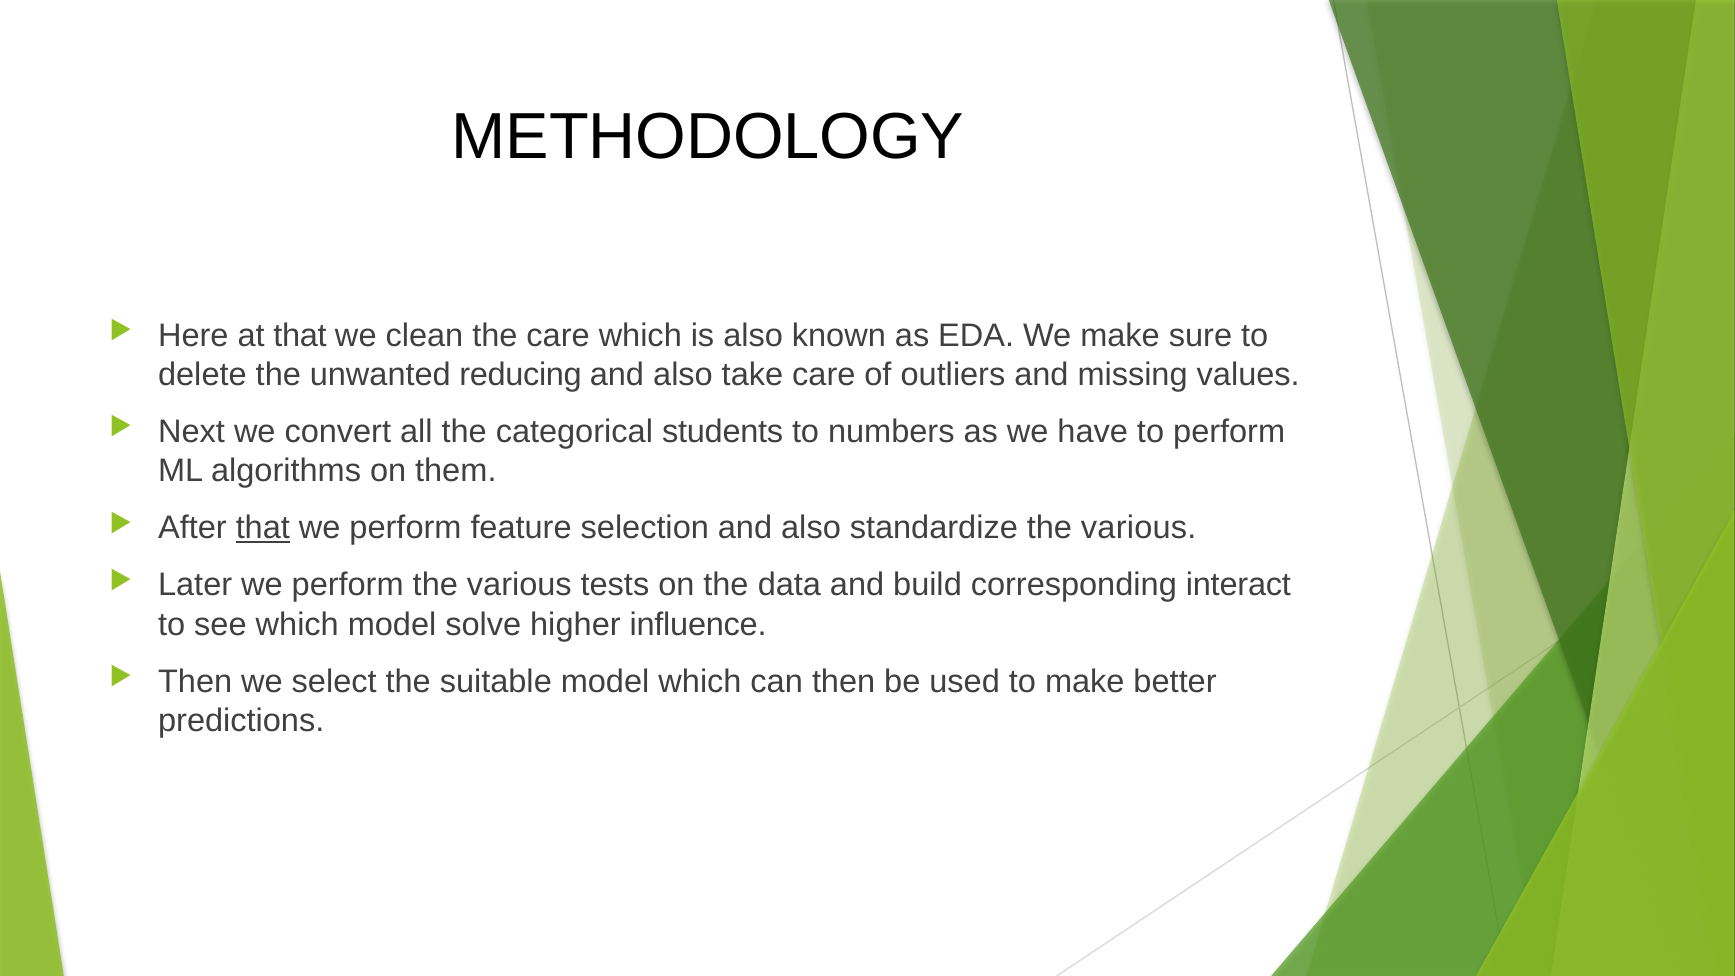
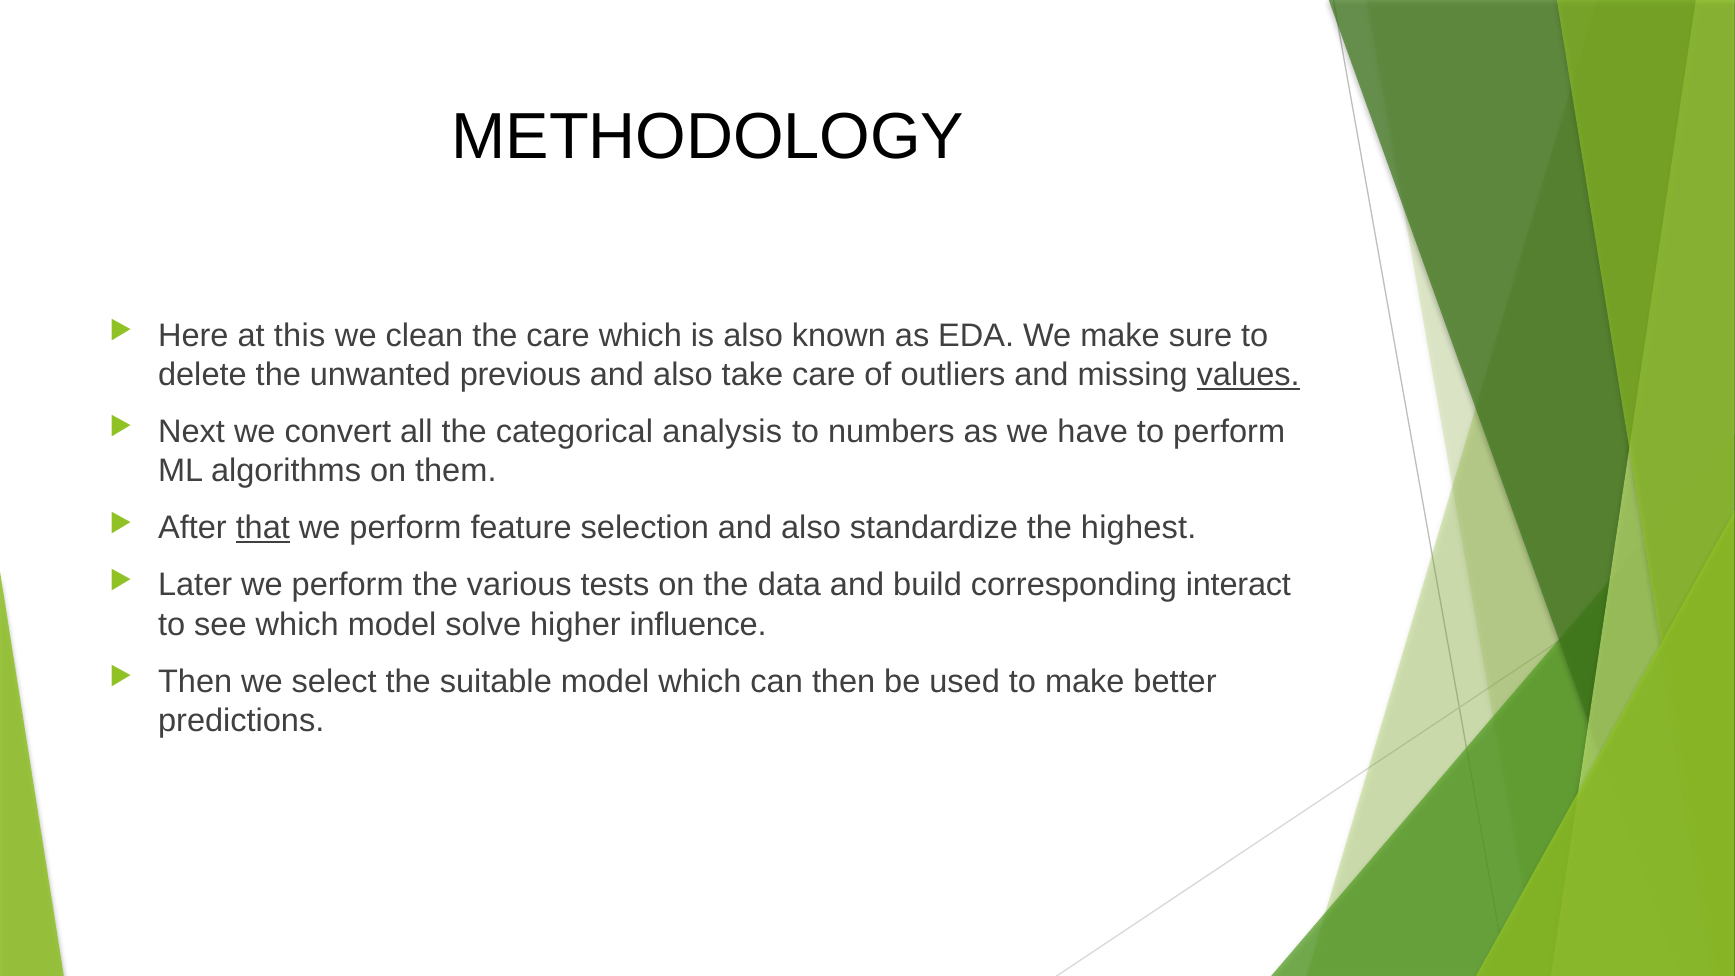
at that: that -> this (300, 336)
reducing: reducing -> previous (520, 375)
values underline: none -> present (1248, 375)
students: students -> analysis (722, 432)
standardize the various: various -> highest (1139, 528)
